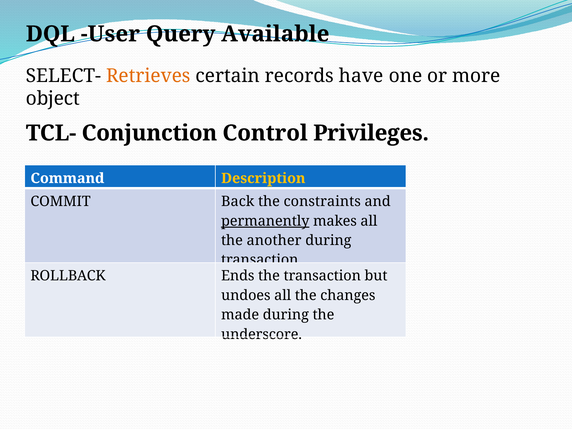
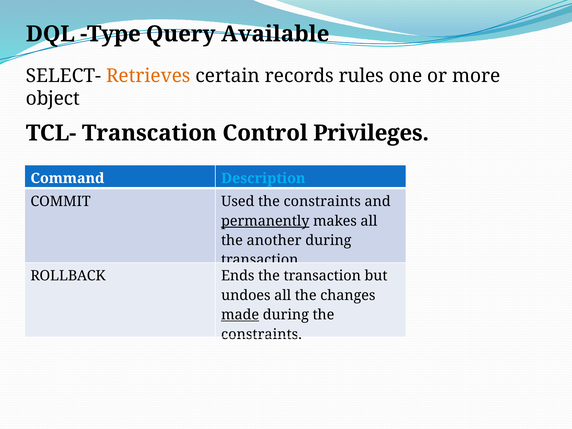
User: User -> Type (111, 34)
have: have -> rules (361, 76)
Conjunction: Conjunction -> Transcation (149, 133)
Description colour: yellow -> light blue (263, 178)
Back: Back -> Used (238, 202)
made underline: none -> present (240, 315)
underscore: underscore -> constraints (261, 334)
